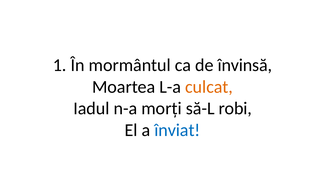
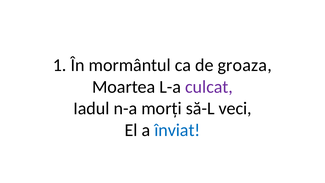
învinsă: învinsă -> groaza (245, 65)
culcat colour: orange -> purple (209, 87)
robi: robi -> veci (235, 108)
